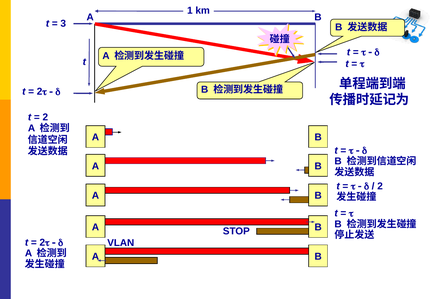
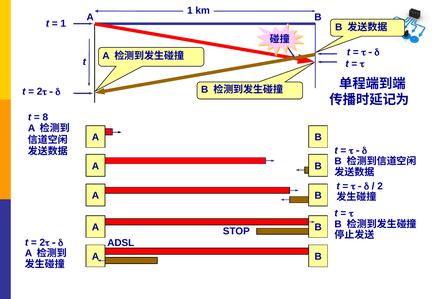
3: 3 -> 1 (63, 23)
2: 2 -> 8 (45, 117)
VLAN: VLAN -> ADSL (121, 243)
